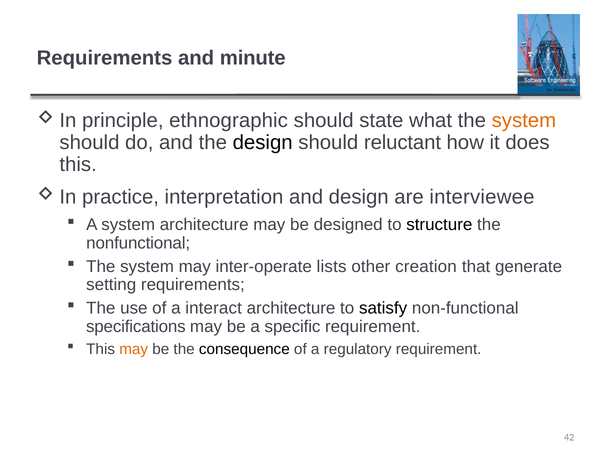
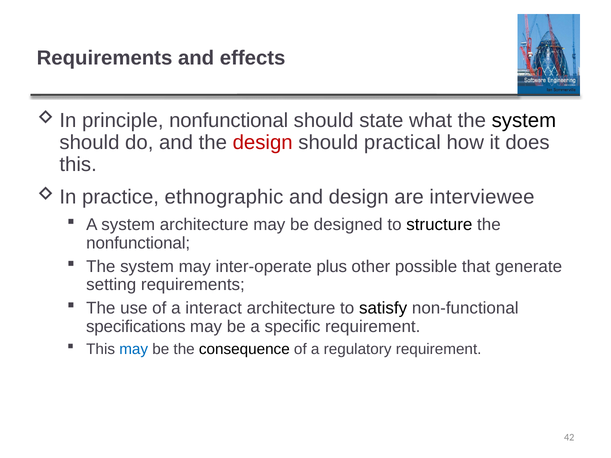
minute: minute -> effects (253, 58)
principle ethnographic: ethnographic -> nonfunctional (229, 121)
system colour: orange -> black (524, 121)
design colour: black -> red (263, 143)
reluctant: reluctant -> practical (402, 143)
interpretation: interpretation -> ethnographic (224, 197)
lists: lists -> plus (332, 267)
creation: creation -> possible (426, 267)
may colour: orange -> blue (134, 349)
